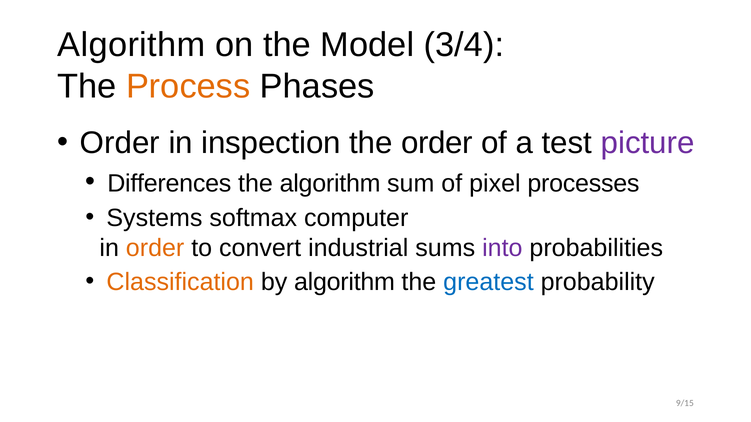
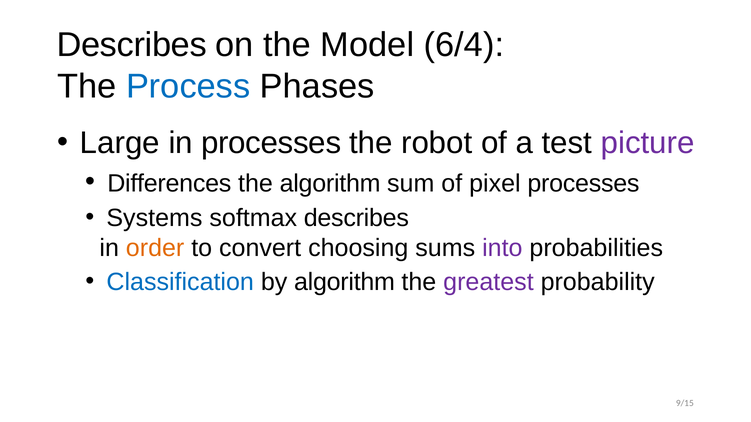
Algorithm: Algorithm -> Describes (132, 45)
3/4: 3/4 -> 6/4 (464, 45)
Process colour: orange -> blue (188, 86)
Order: Order -> Large (120, 143)
in inspection: inspection -> processes (271, 143)
the order: order -> robot (437, 143)
softmax computer: computer -> describes (356, 218)
industrial: industrial -> choosing (358, 248)
Classification colour: orange -> blue (180, 282)
greatest colour: blue -> purple (488, 282)
